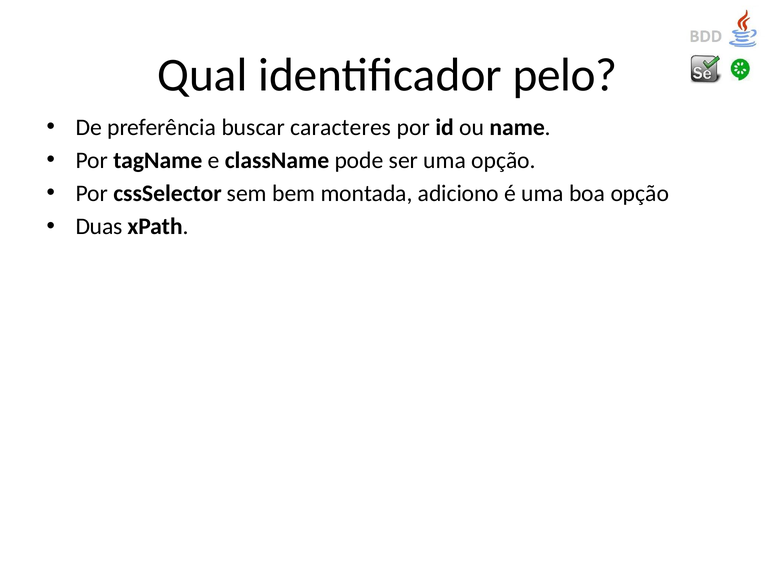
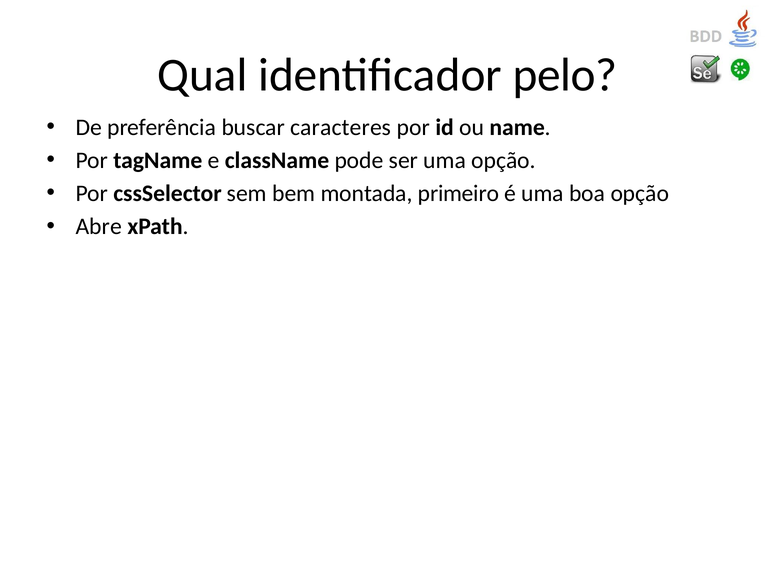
adiciono: adiciono -> primeiro (458, 194)
Duas: Duas -> Abre (99, 227)
